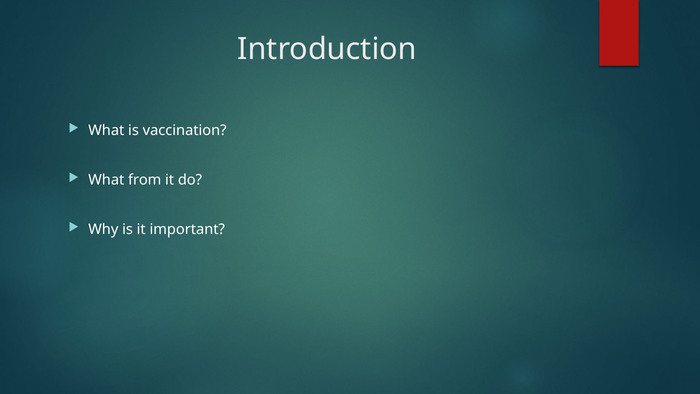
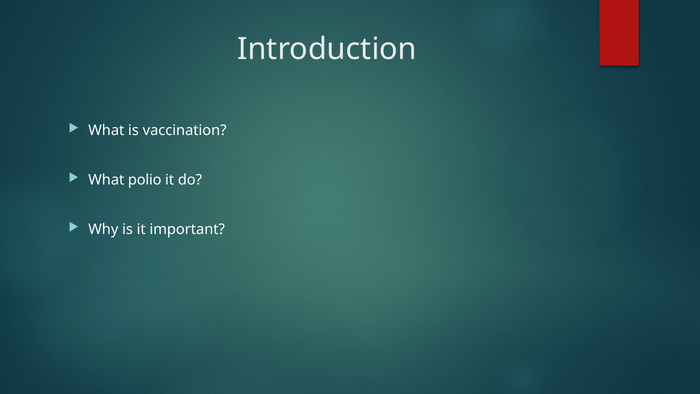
from: from -> polio (145, 180)
